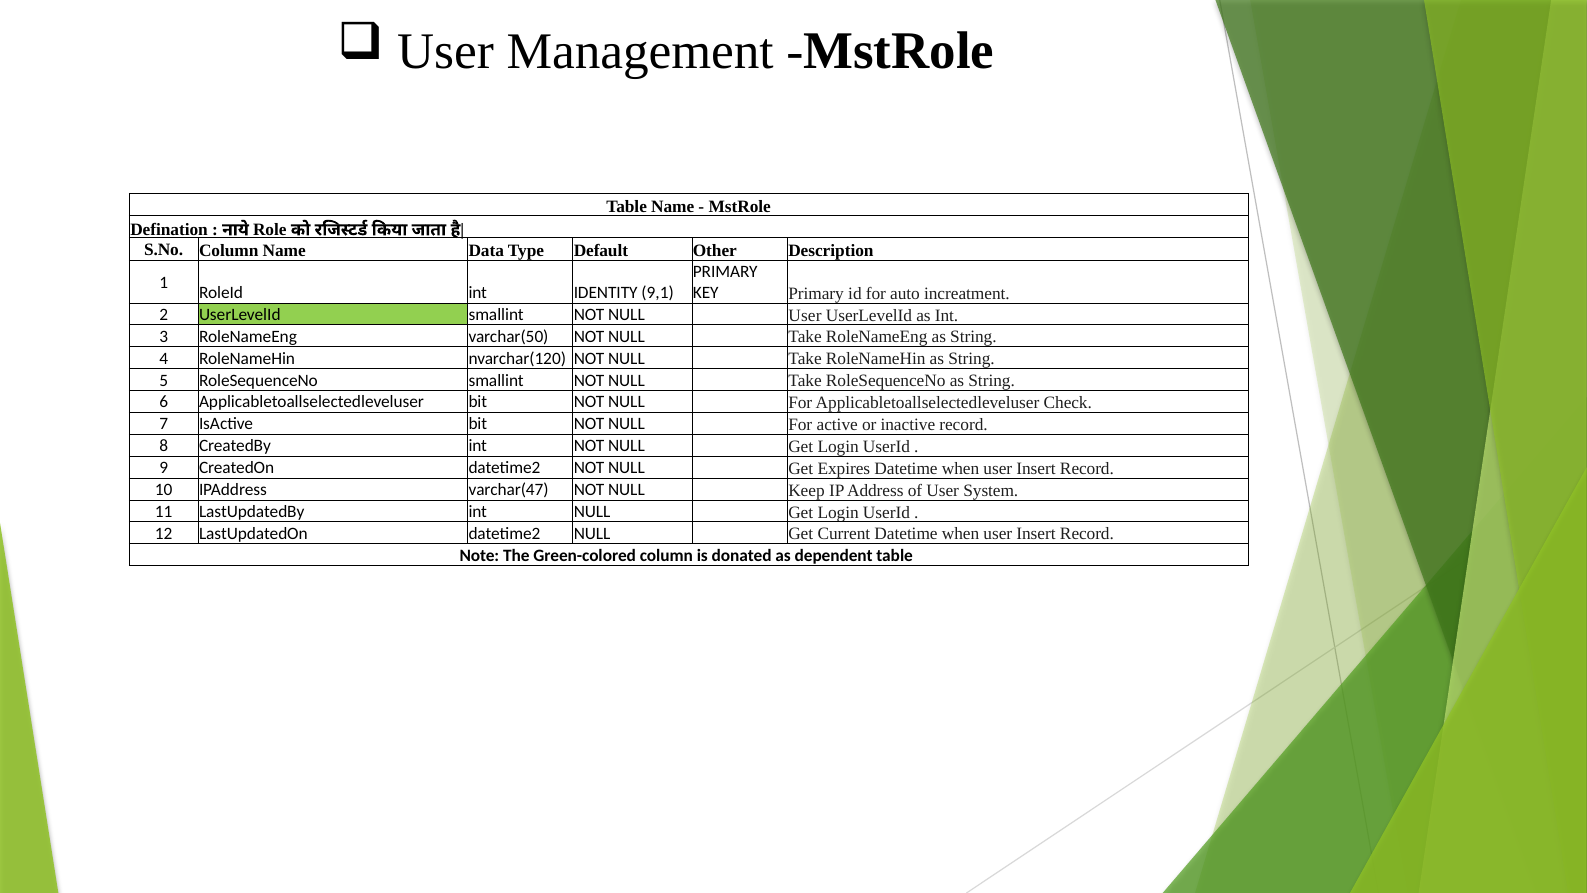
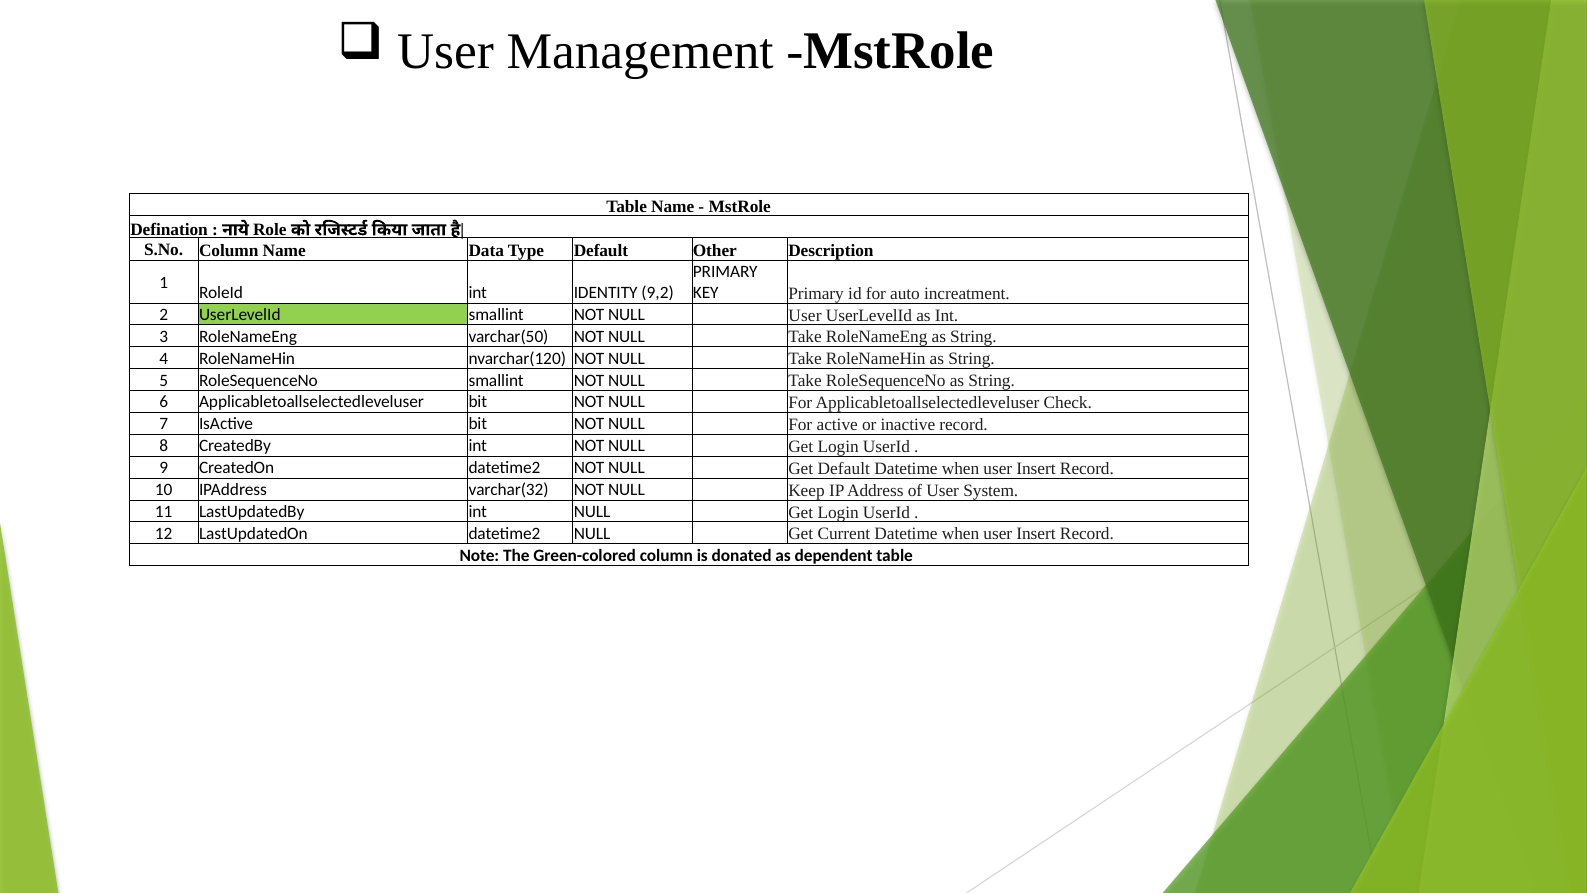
9,1: 9,1 -> 9,2 (658, 292)
Get Expires: Expires -> Default (844, 468)
varchar(47: varchar(47 -> varchar(32 (509, 490)
